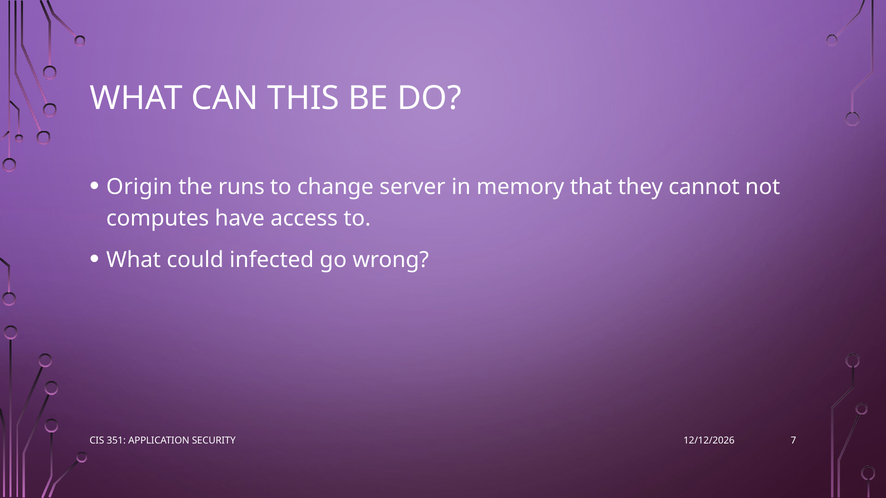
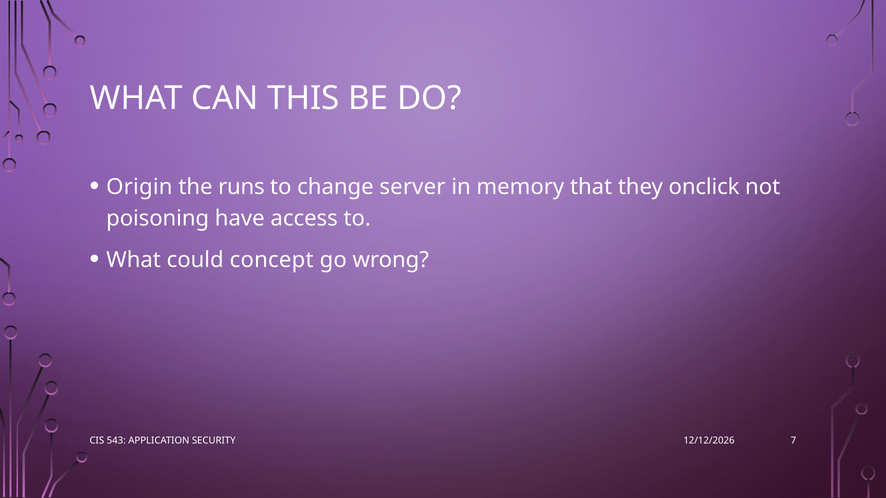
cannot: cannot -> onclick (704, 187)
computes: computes -> poisoning (158, 219)
infected: infected -> concept (272, 260)
351: 351 -> 543 (116, 441)
